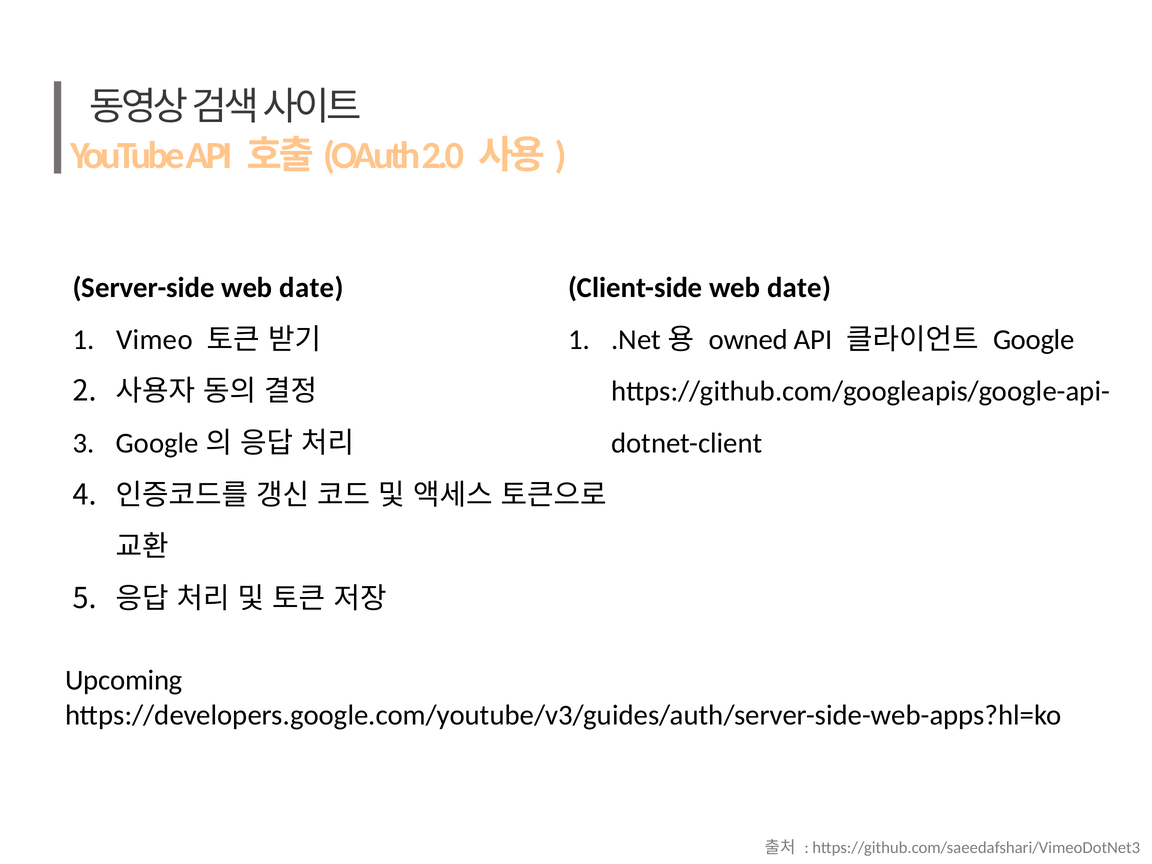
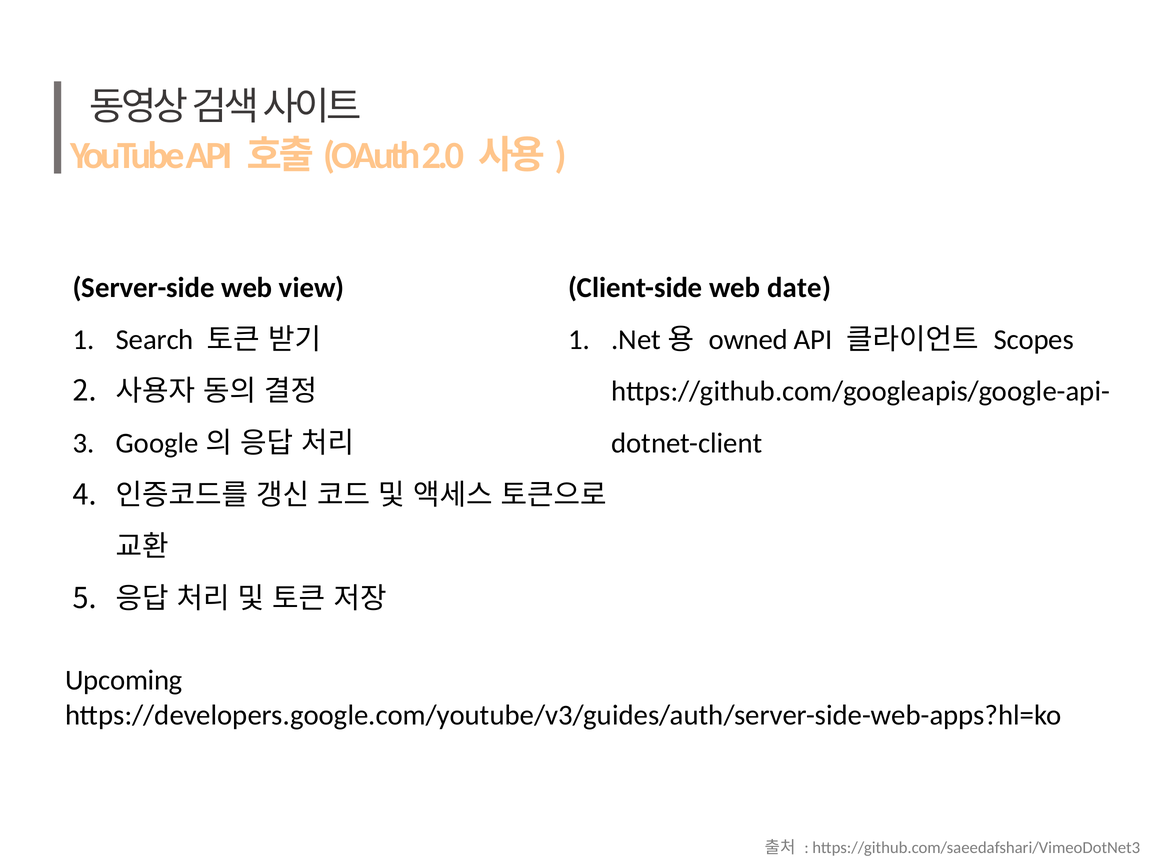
Server-side web date: date -> view (312, 288)
Vimeo: Vimeo -> Search (155, 340)
Google: Google -> Scopes (1034, 340)
